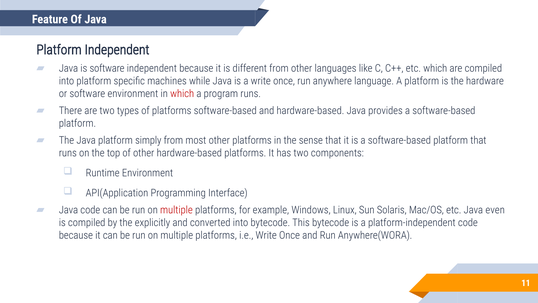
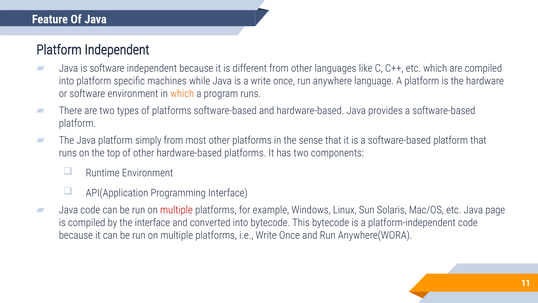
which colour: red -> orange (182, 93)
even: even -> page (495, 210)
the explicitly: explicitly -> interface (153, 222)
